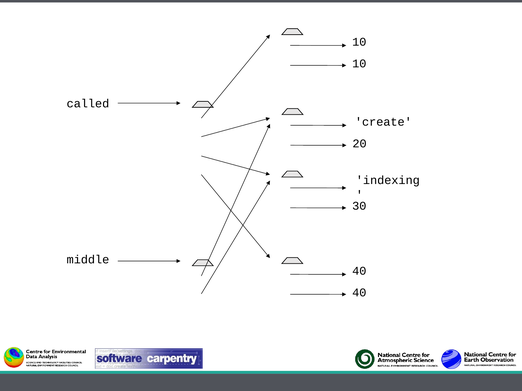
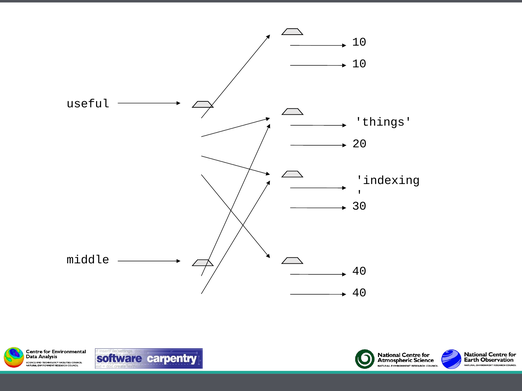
called: called -> useful (88, 104)
create: create -> things (383, 122)
